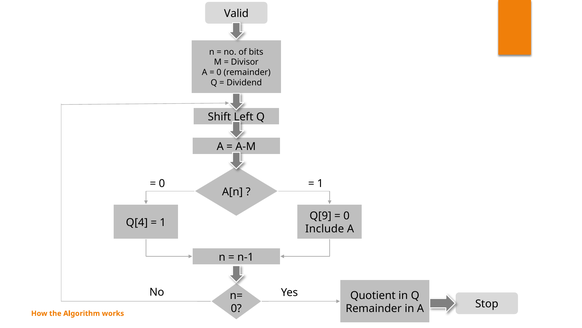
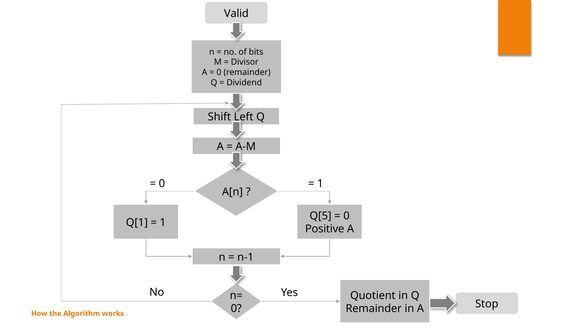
Q[9: Q[9 -> Q[5 (321, 215)
Q[4: Q[4 -> Q[1 (137, 222)
Include: Include -> Positive (325, 229)
